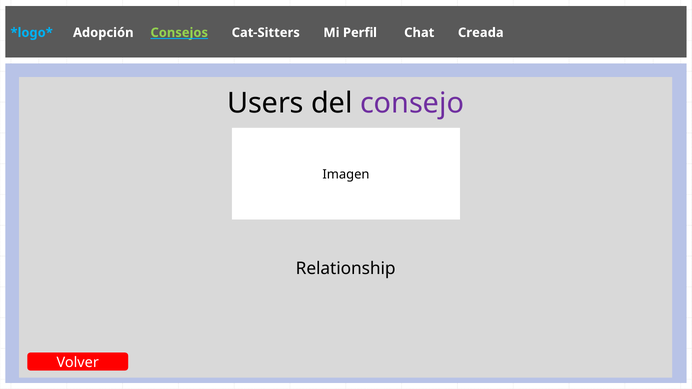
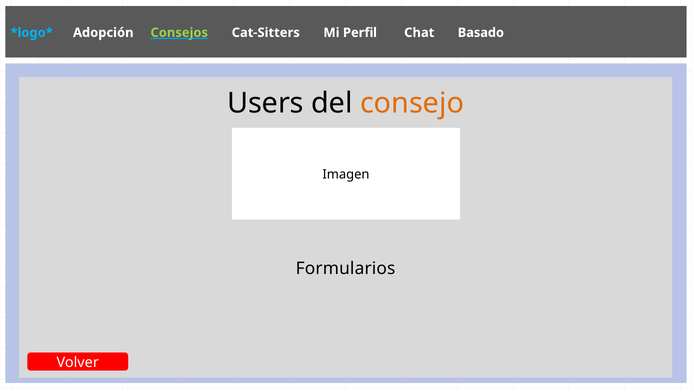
Creada: Creada -> Basado (481, 33)
consejo colour: purple -> orange (412, 103)
Relationship: Relationship -> Formularios (346, 269)
